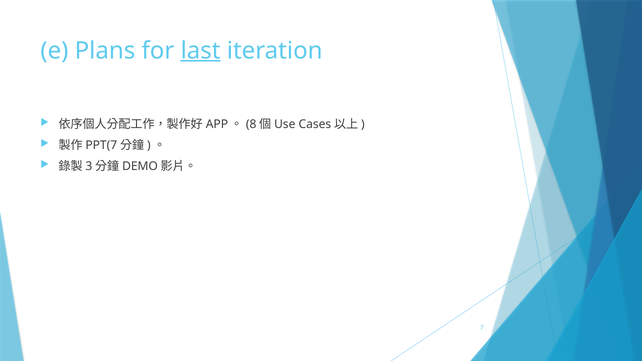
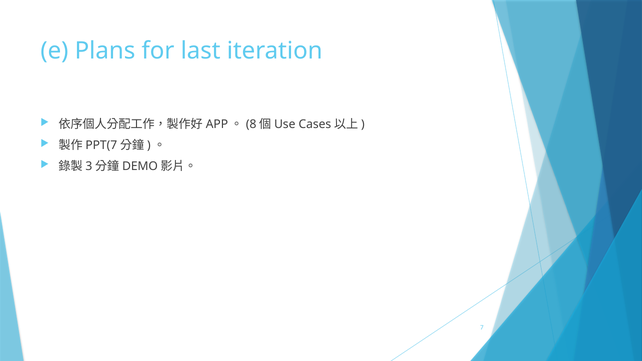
last underline: present -> none (201, 51)
